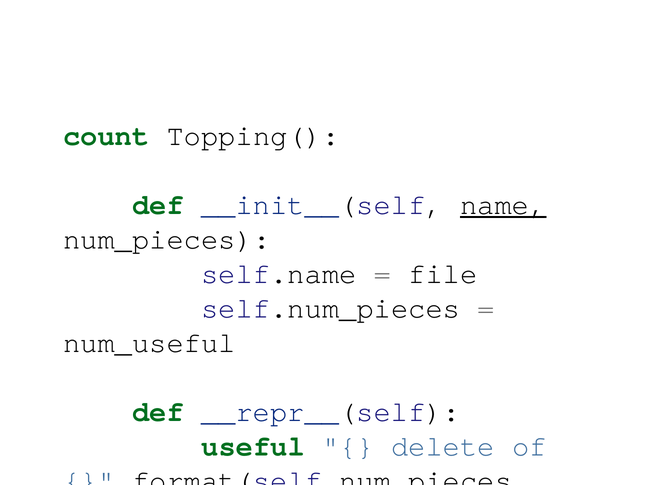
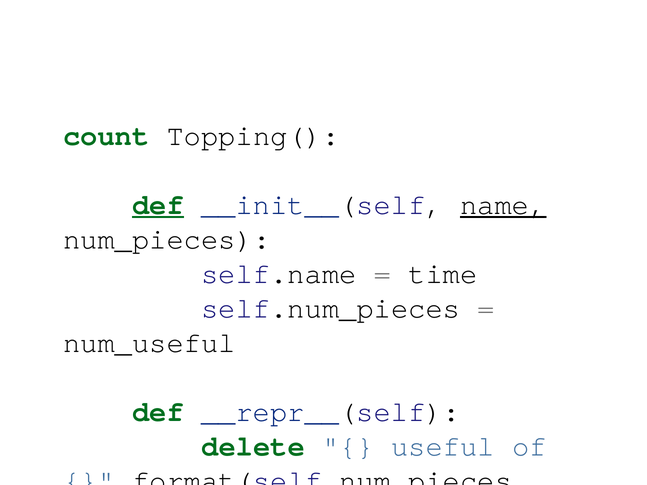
def underline: none -> present (158, 205)
file: file -> time (443, 274)
useful: useful -> delete (253, 446)
delete: delete -> useful (443, 446)
